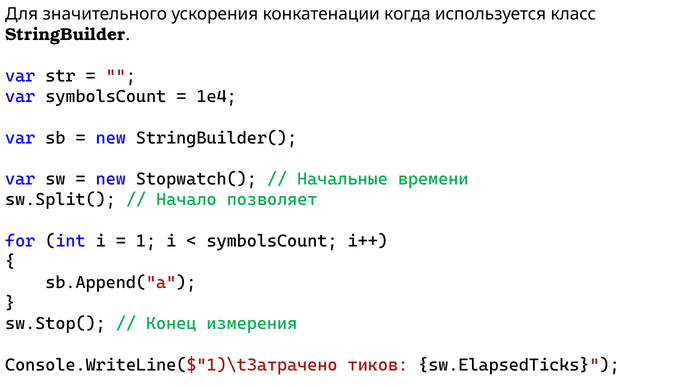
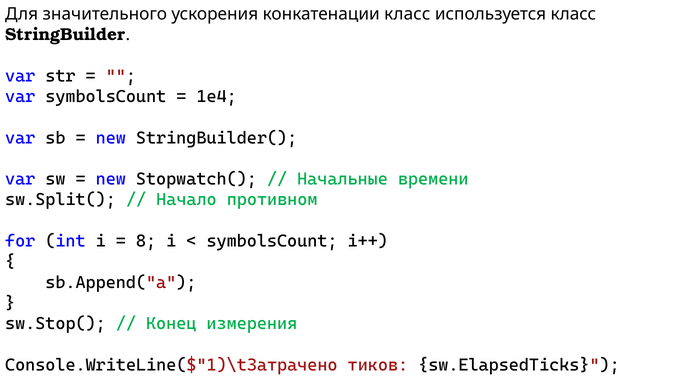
конкатенации когда: когда -> класс (407, 14)
позволяет: позволяет -> противном (272, 200)
1: 1 -> 8 (146, 241)
